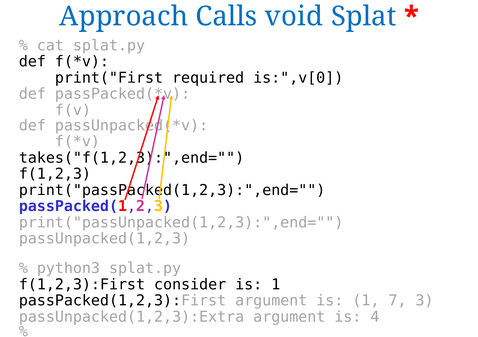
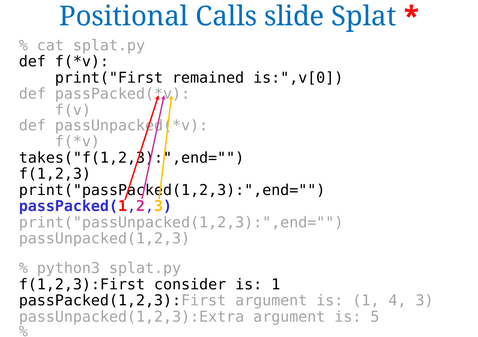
Approach: Approach -> Positional (124, 16)
void: void -> slide (294, 16)
required: required -> remained (208, 78)
7: 7 -> 4 (397, 301)
4: 4 -> 5 (375, 317)
